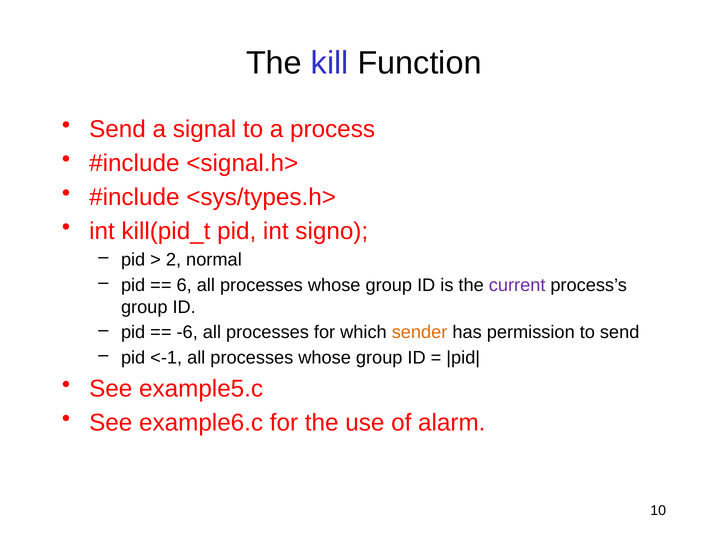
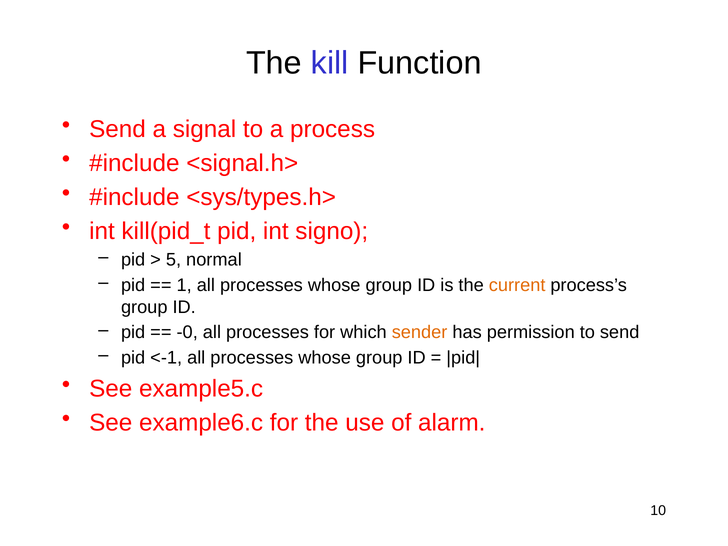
2: 2 -> 5 (174, 260)
6: 6 -> 1 (184, 285)
current colour: purple -> orange (517, 285)
-6: -6 -> -0 (187, 332)
